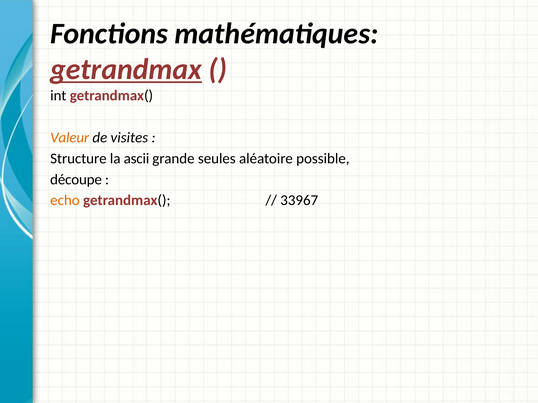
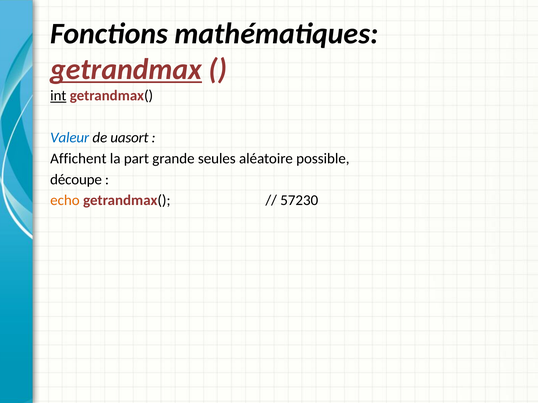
int underline: none -> present (58, 96)
Valeur colour: orange -> blue (70, 138)
visites: visites -> uasort (129, 138)
Structure: Structure -> Affichent (78, 159)
ascii: ascii -> part (136, 159)
33967: 33967 -> 57230 (299, 201)
